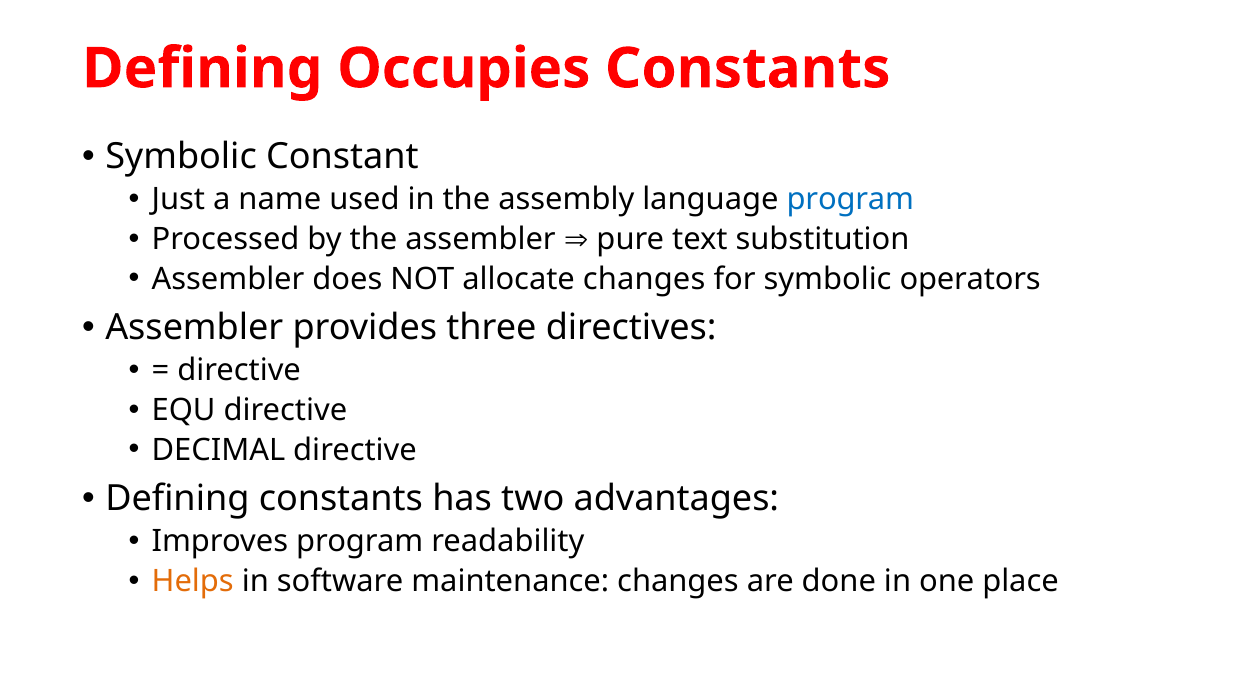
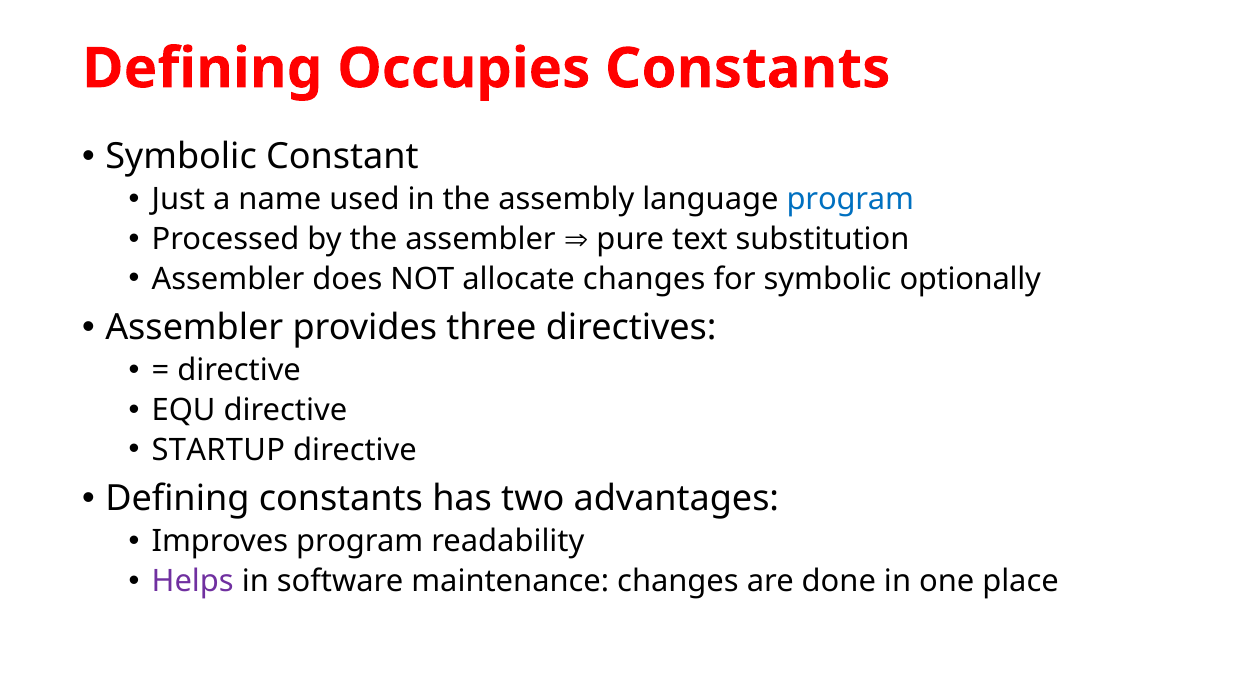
operators: operators -> optionally (970, 279)
DECIMAL: DECIMAL -> STARTUP (218, 450)
Helps colour: orange -> purple (193, 581)
